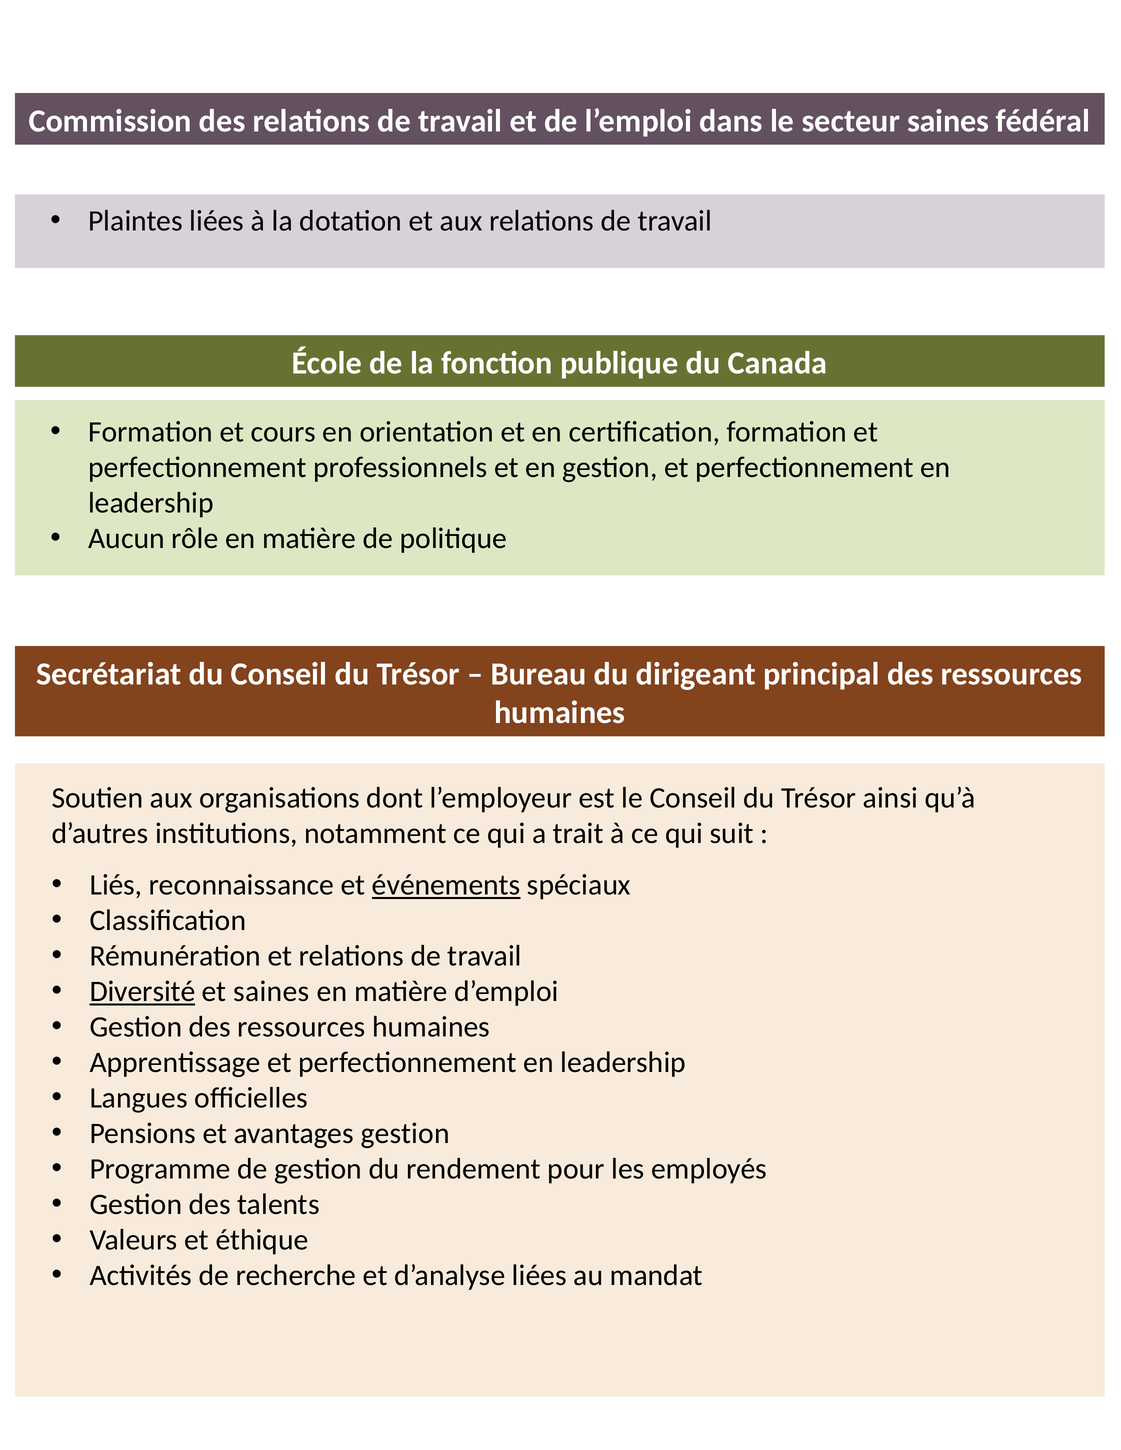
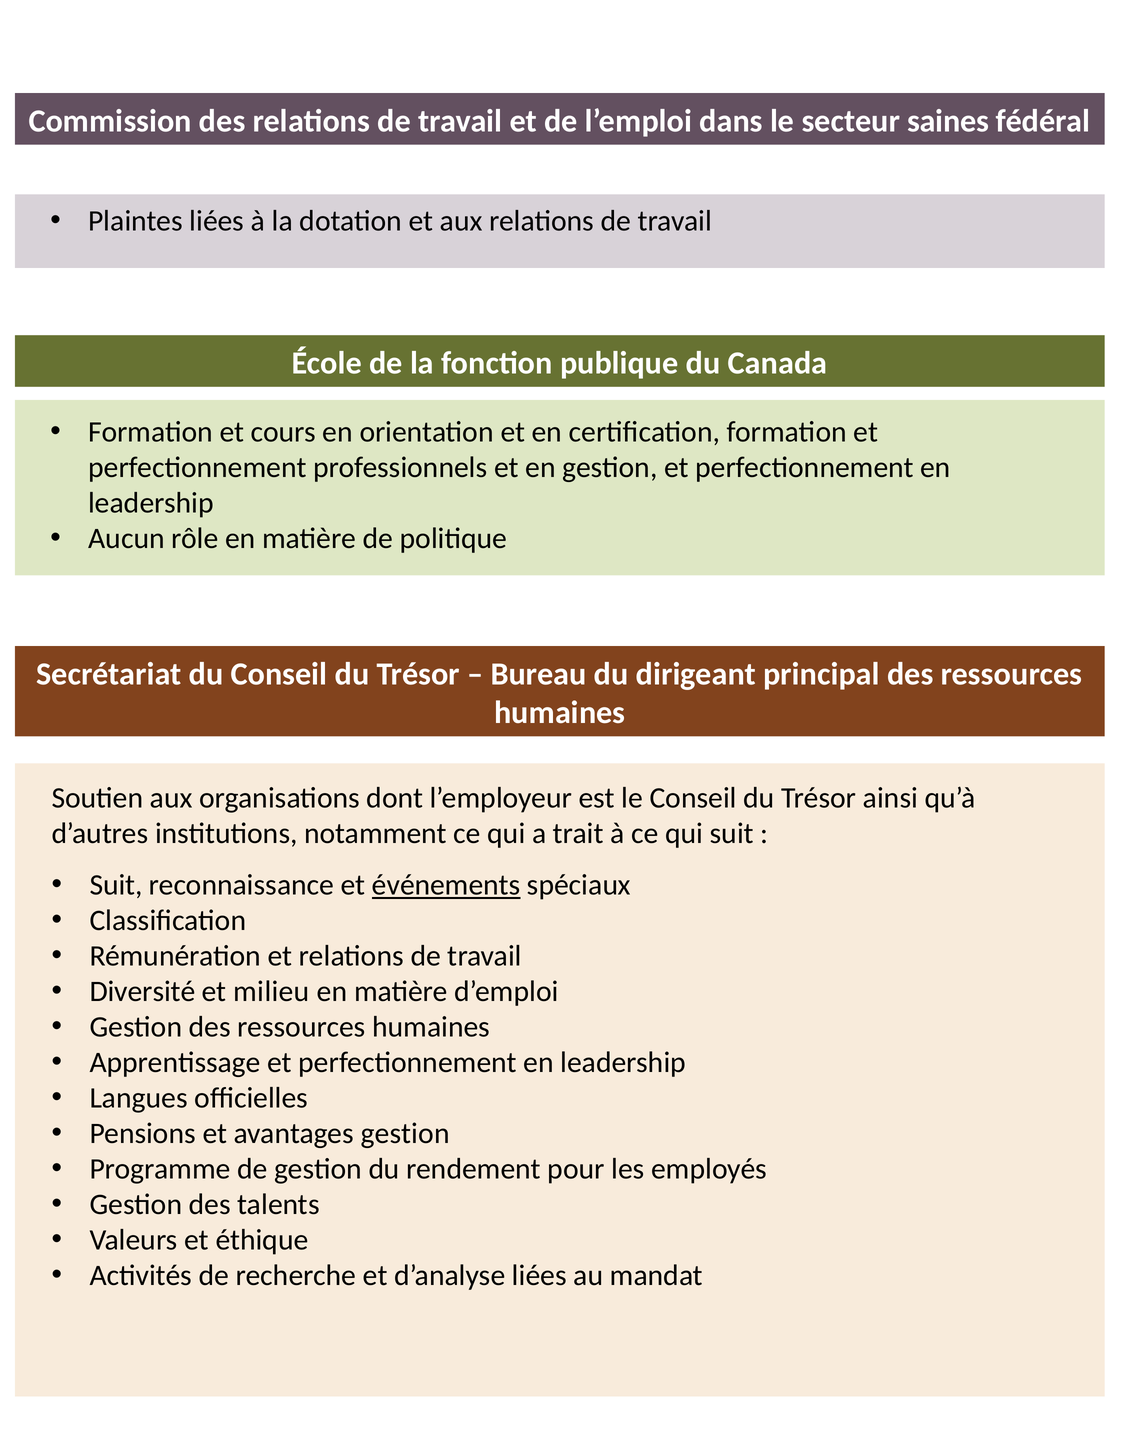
Liés: Liés -> Suit (116, 886)
Diversité underline: present -> none (142, 992)
et saines: saines -> milieu (271, 992)
